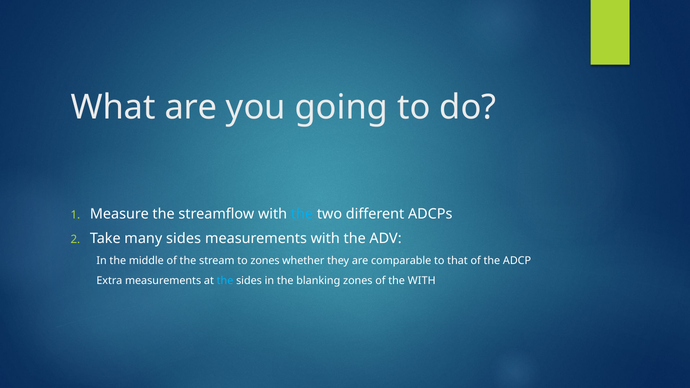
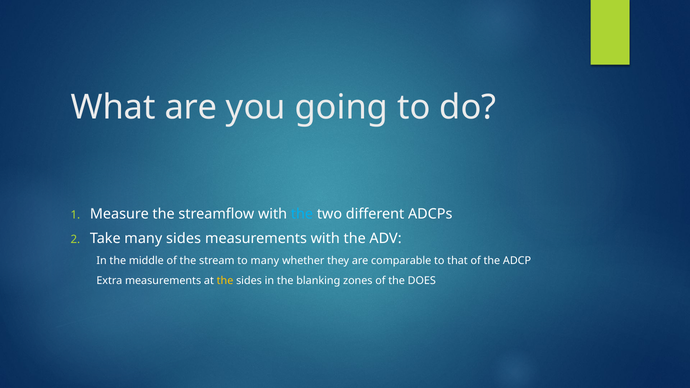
to zones: zones -> many (265, 261)
the colour: light blue -> yellow (225, 281)
the WITH: WITH -> DOES (422, 281)
